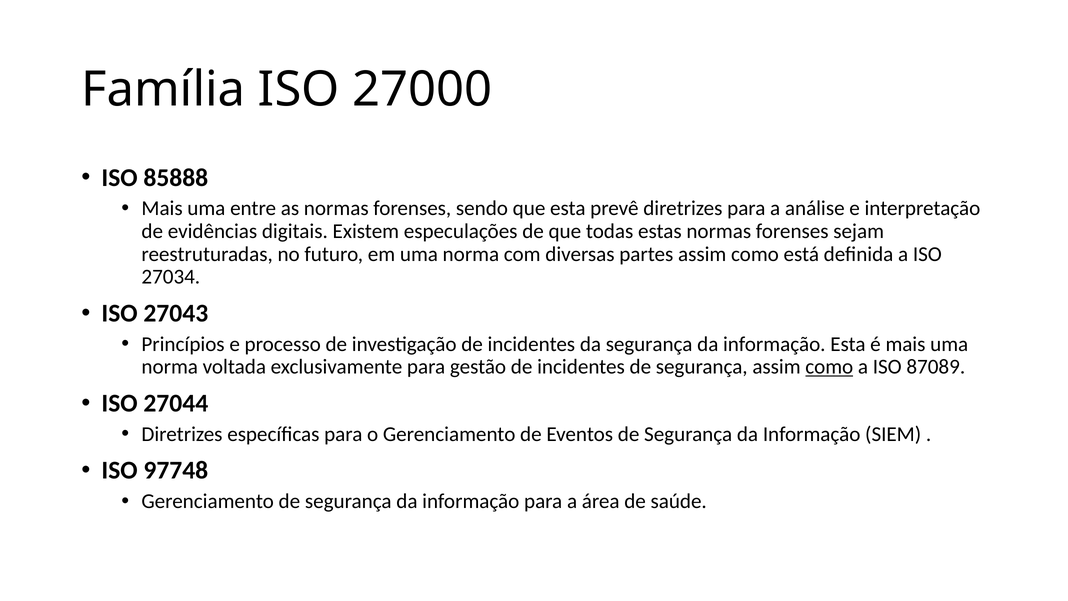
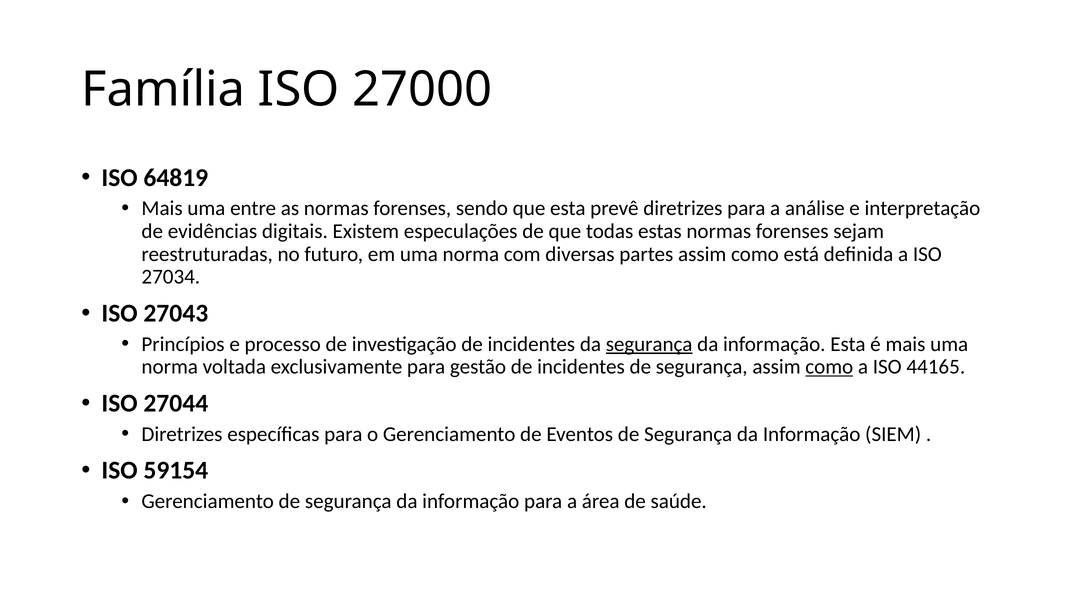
85888: 85888 -> 64819 (176, 178)
segurança underline: none -> present (649, 344)
87089: 87089 -> 44165 (936, 367)
97748: 97748 -> 59154 (176, 470)
